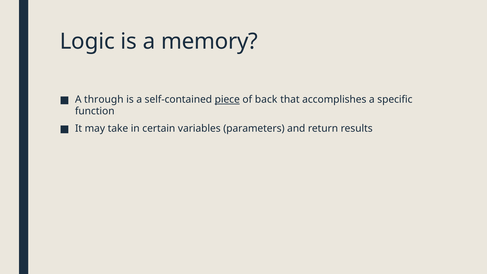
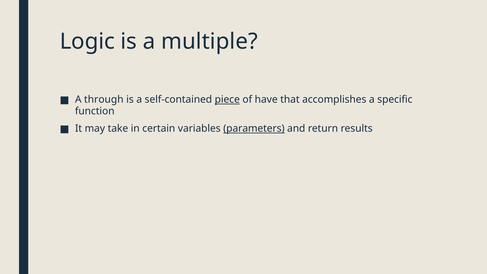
memory: memory -> multiple (209, 42)
back: back -> have (266, 100)
parameters underline: none -> present (254, 129)
